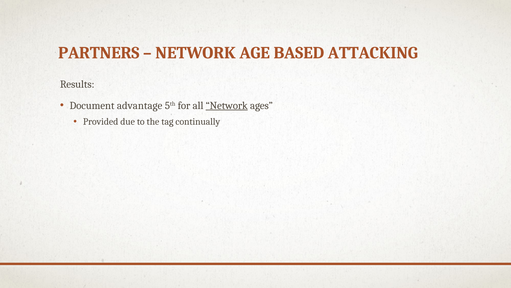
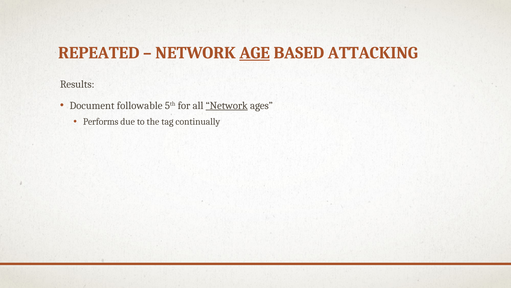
PARTNERS: PARTNERS -> REPEATED (99, 53)
AGE underline: none -> present (255, 53)
advantage: advantage -> followable (140, 105)
Provided: Provided -> Performs (101, 122)
